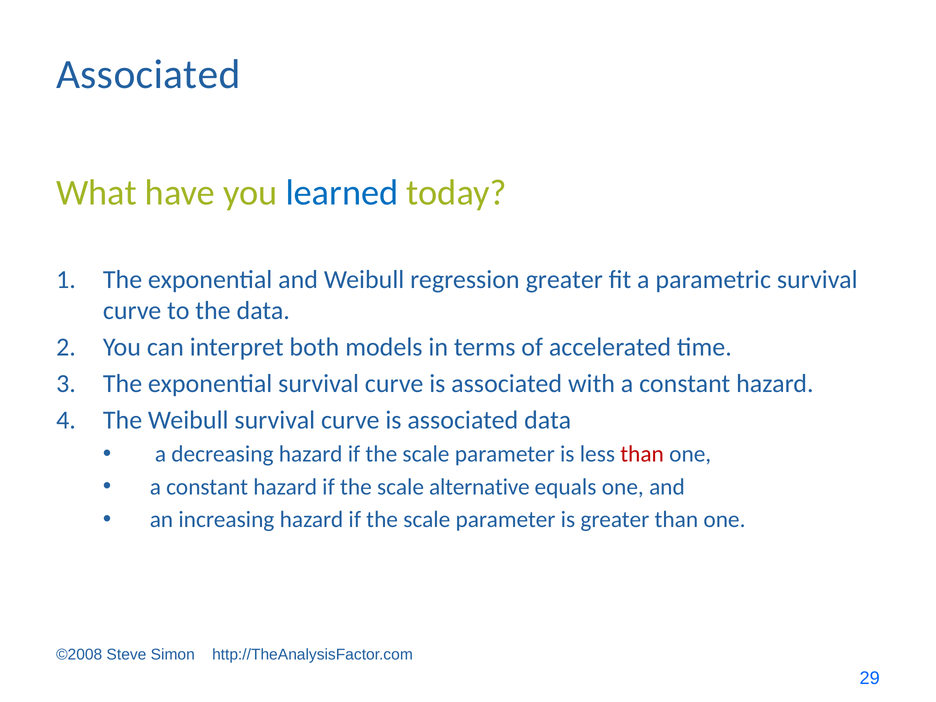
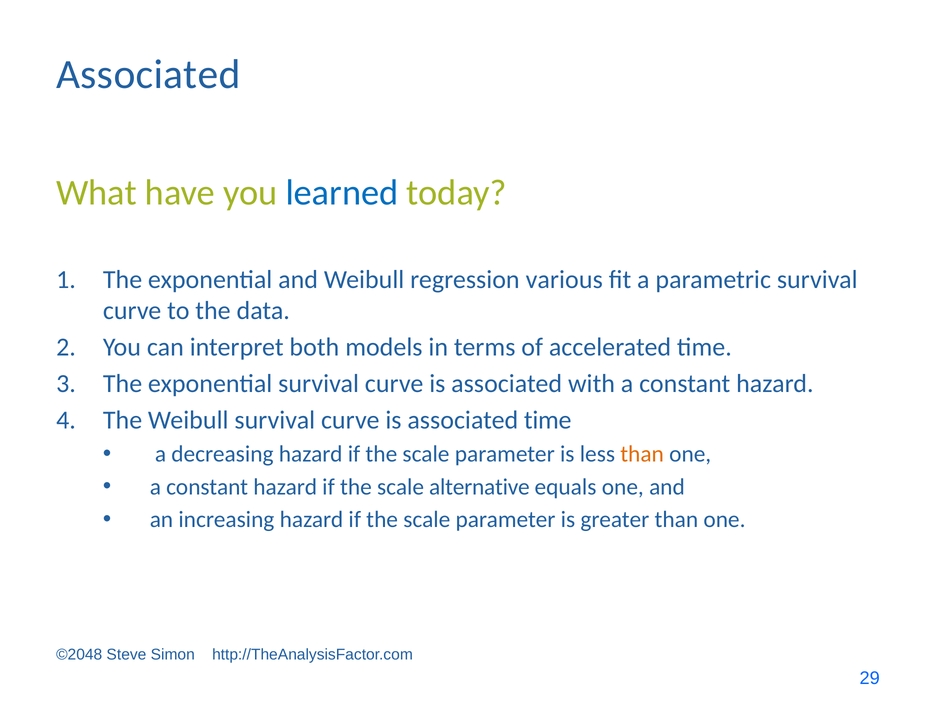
regression greater: greater -> various (564, 280)
associated data: data -> time (548, 420)
than colour: red -> orange (642, 454)
©2008: ©2008 -> ©2048 (79, 654)
